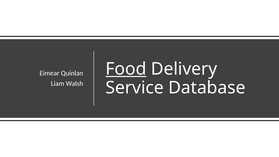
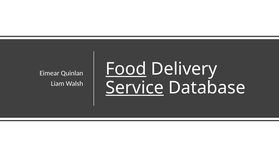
Service underline: none -> present (135, 88)
